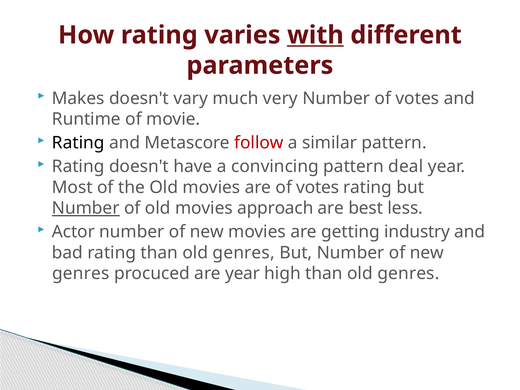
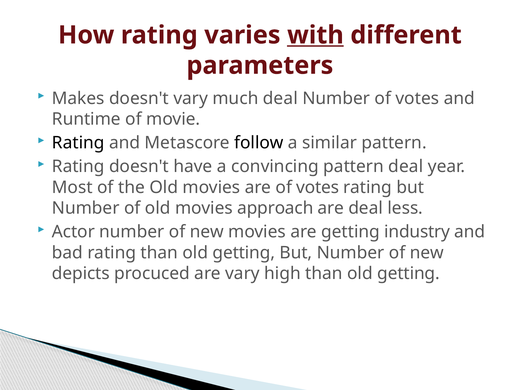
much very: very -> deal (280, 98)
follow colour: red -> black (259, 143)
Number underline: present -> none (86, 208)
are best: best -> deal (366, 208)
rating than old genres: genres -> getting (244, 253)
genres: genres -> depicts (81, 273)
are year: year -> vary (242, 273)
high than old genres: genres -> getting (409, 273)
